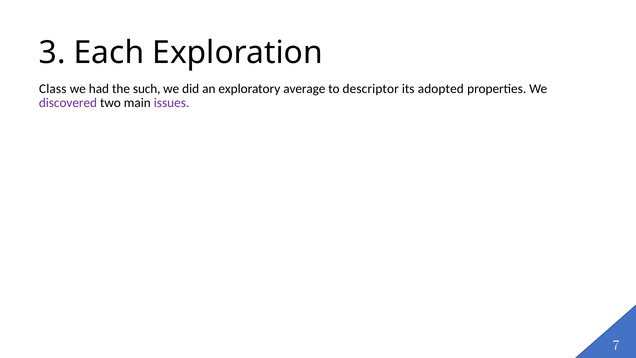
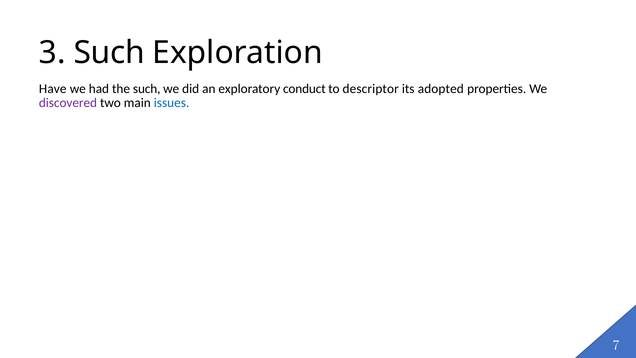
3 Each: Each -> Such (109, 53)
Class: Class -> Have (53, 89)
average: average -> conduct (304, 89)
issues colour: purple -> blue (172, 103)
